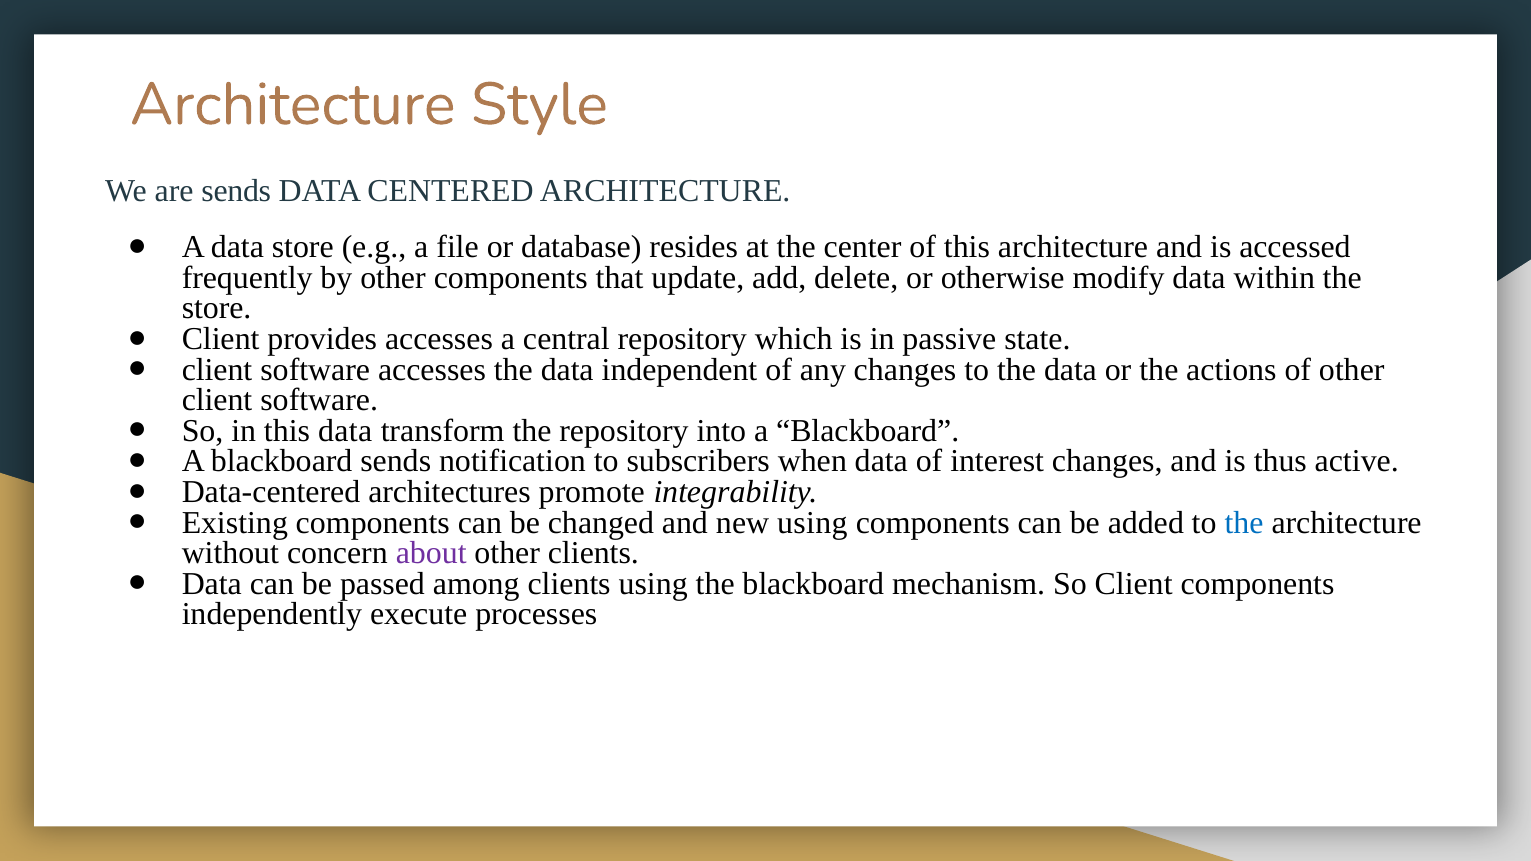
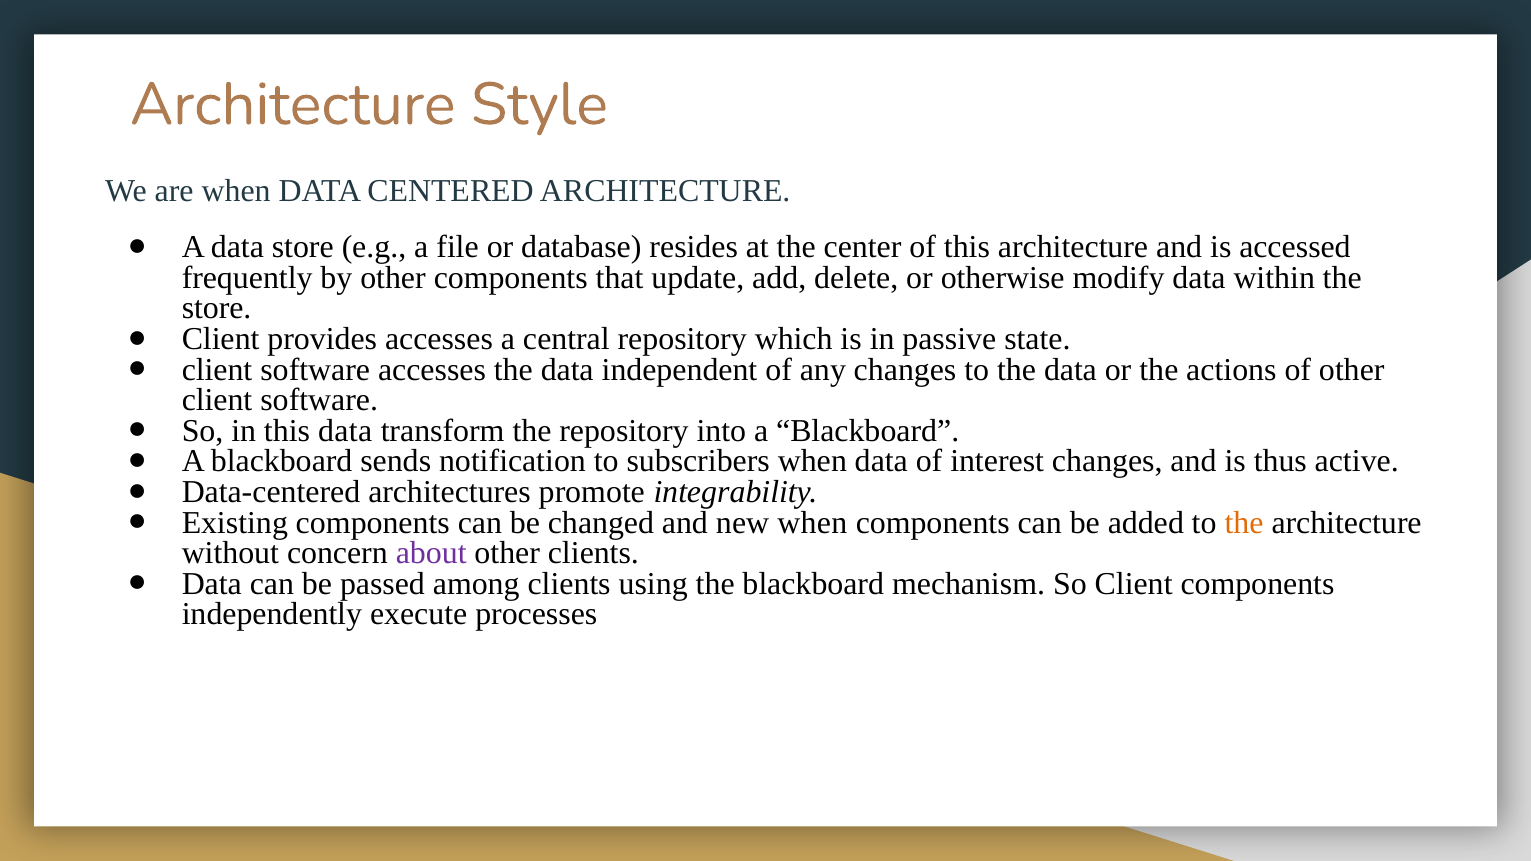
are sends: sends -> when (236, 191)
new using: using -> when (812, 523)
the colour: blue -> orange (1244, 523)
